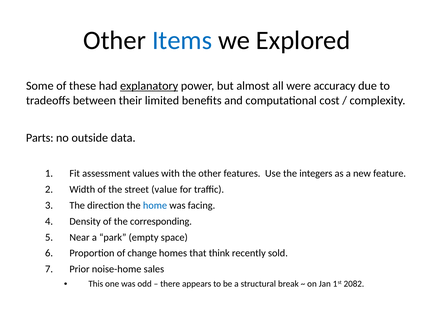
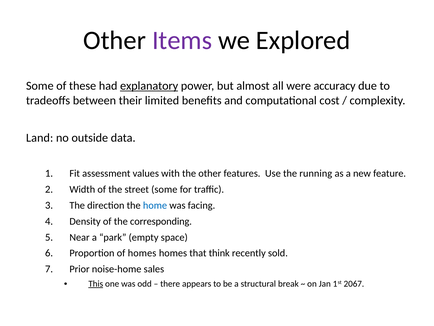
Items colour: blue -> purple (182, 40)
Parts: Parts -> Land (40, 138)
integers: integers -> running (316, 173)
street value: value -> some (164, 189)
of change: change -> homes (142, 253)
This underline: none -> present (96, 283)
2082: 2082 -> 2067 (354, 283)
